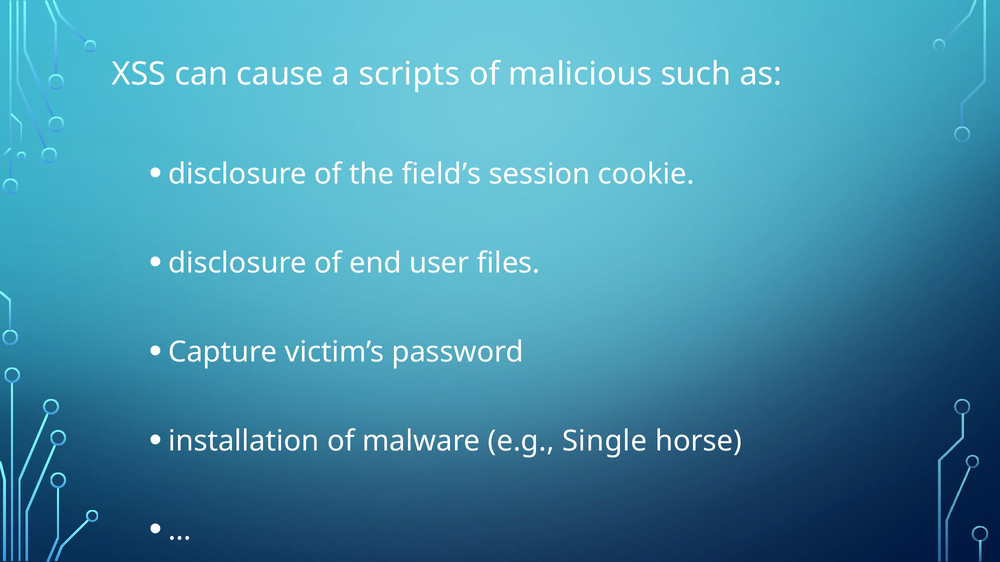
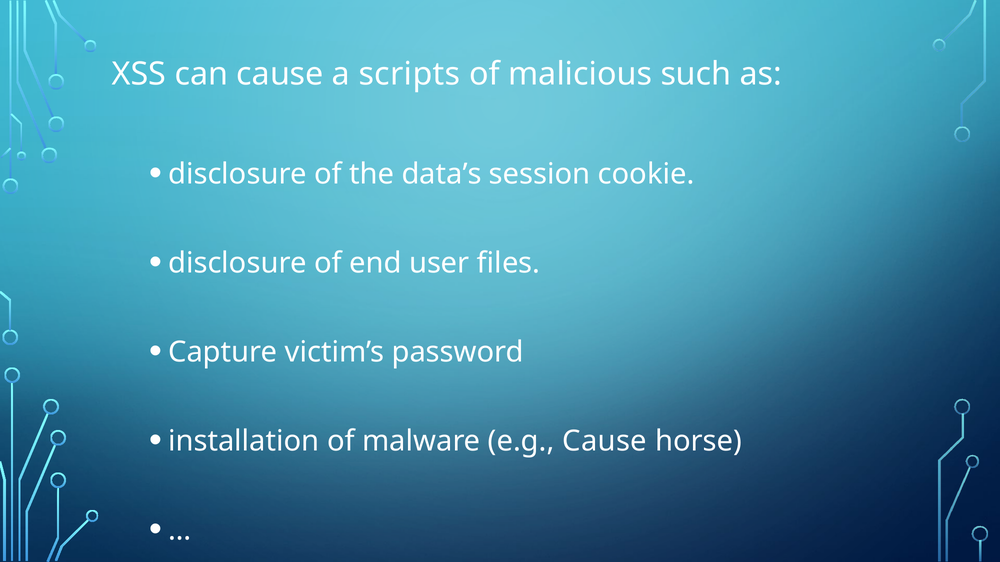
field’s: field’s -> data’s (442, 174)
e.g Single: Single -> Cause (605, 442)
